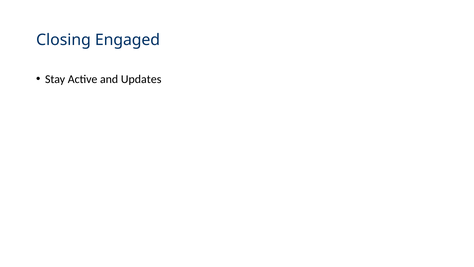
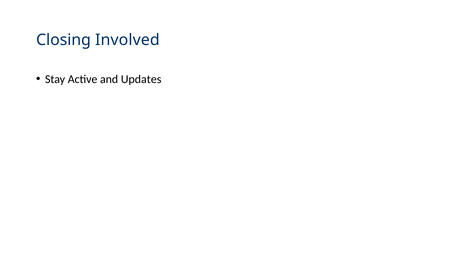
Engaged: Engaged -> Involved (127, 40)
